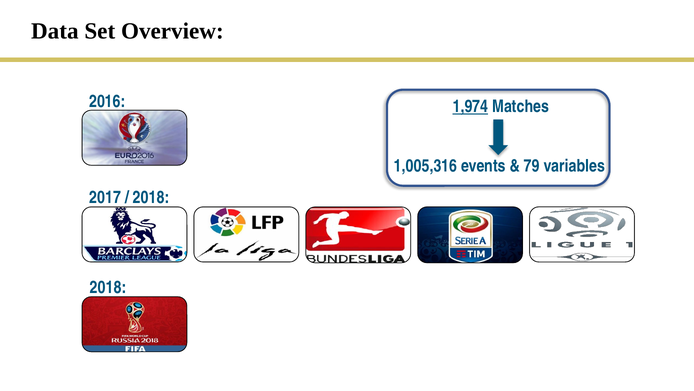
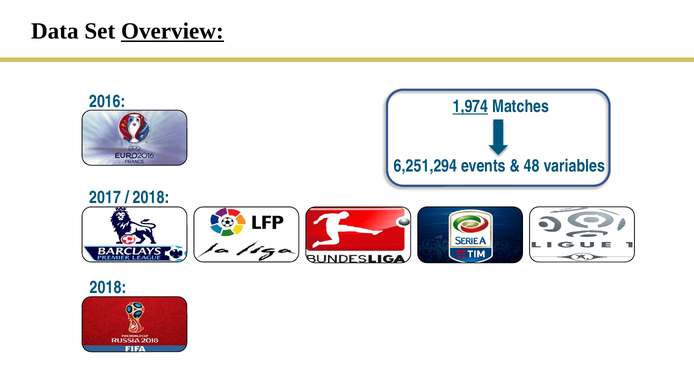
Overview underline: none -> present (172, 31)
1,005,316: 1,005,316 -> 6,251,294 (426, 166)
79: 79 -> 48 (532, 166)
